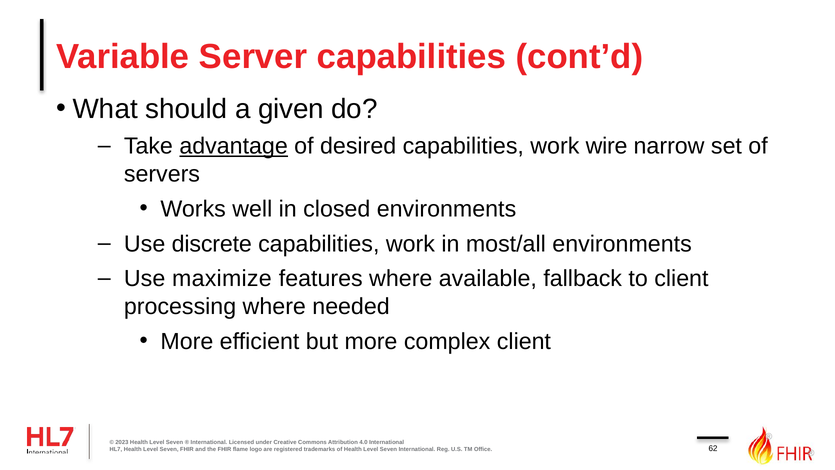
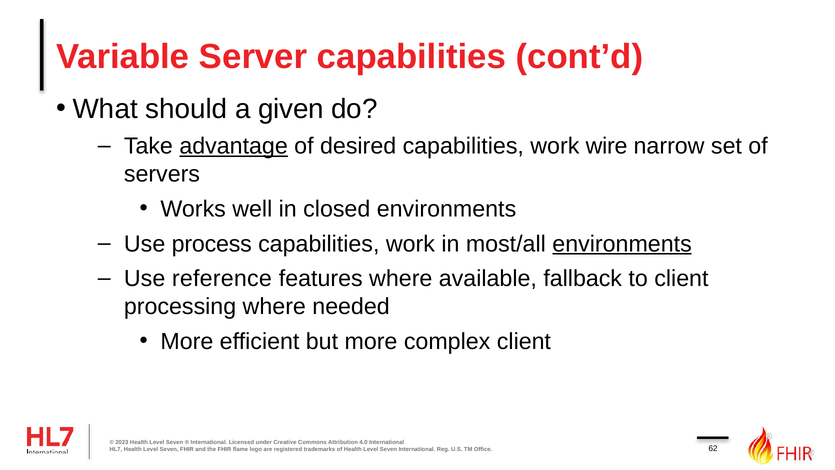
discrete: discrete -> process (212, 244)
environments underline: none -> present (622, 244)
maximize: maximize -> reference (222, 279)
